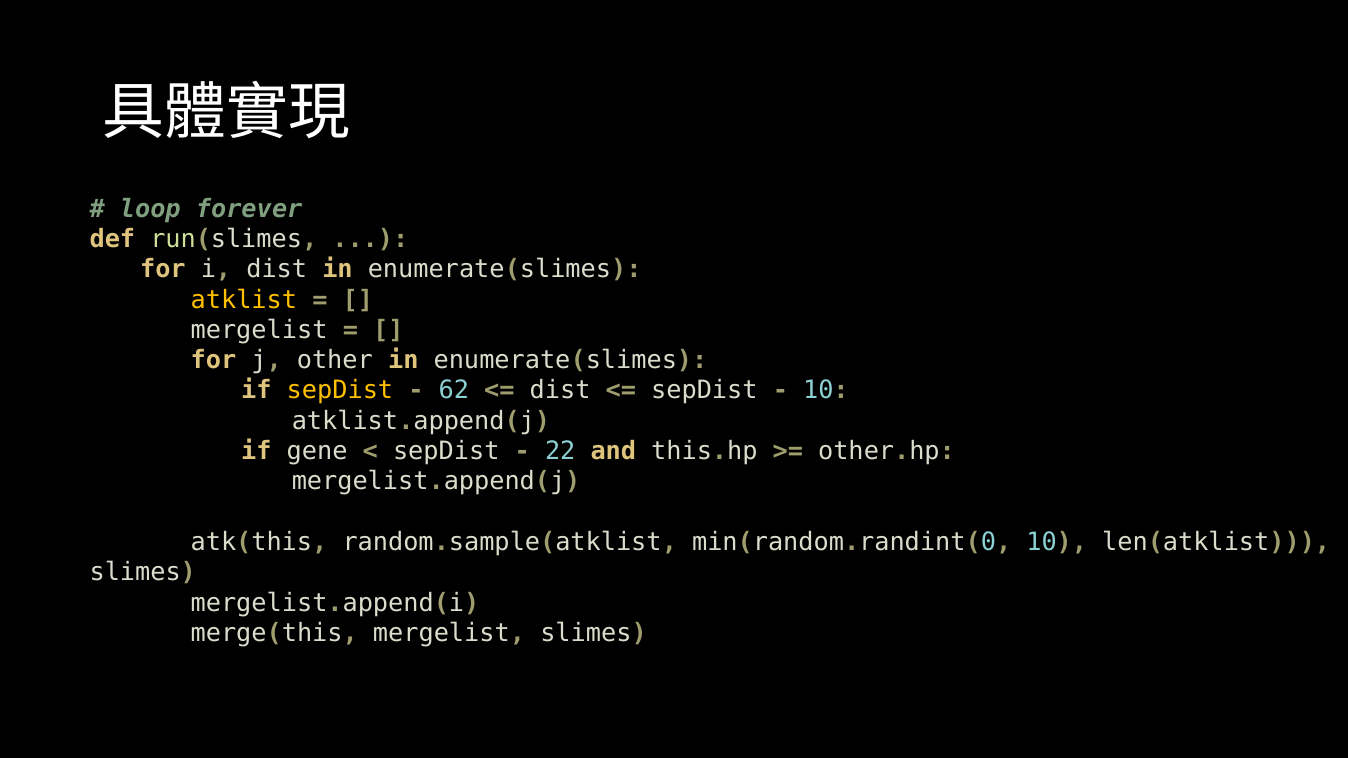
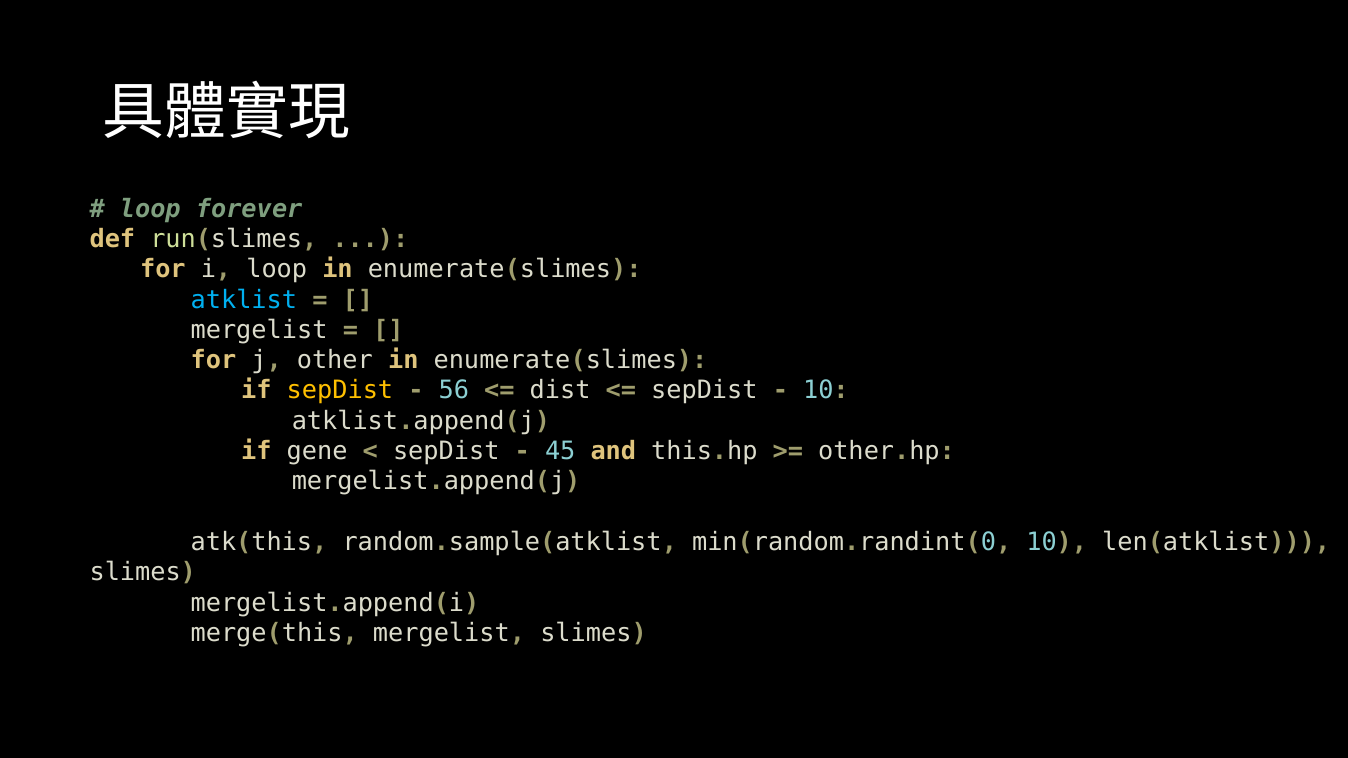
i dist: dist -> loop (277, 269)
atklist colour: yellow -> light blue (244, 300)
62: 62 -> 56 (454, 391)
22: 22 -> 45 (560, 451)
